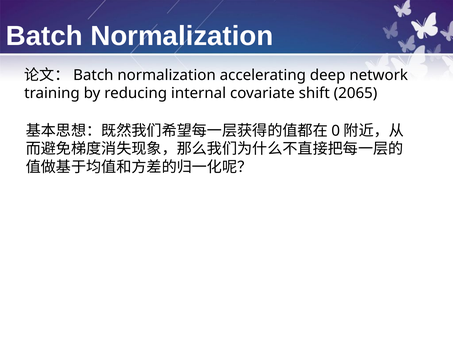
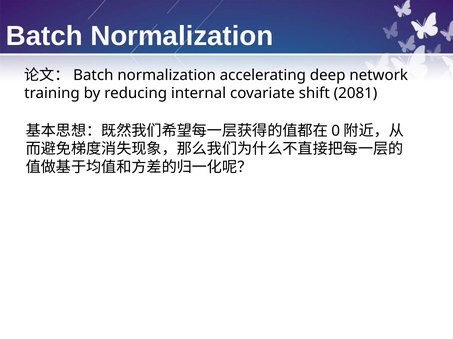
2065: 2065 -> 2081 (356, 93)
